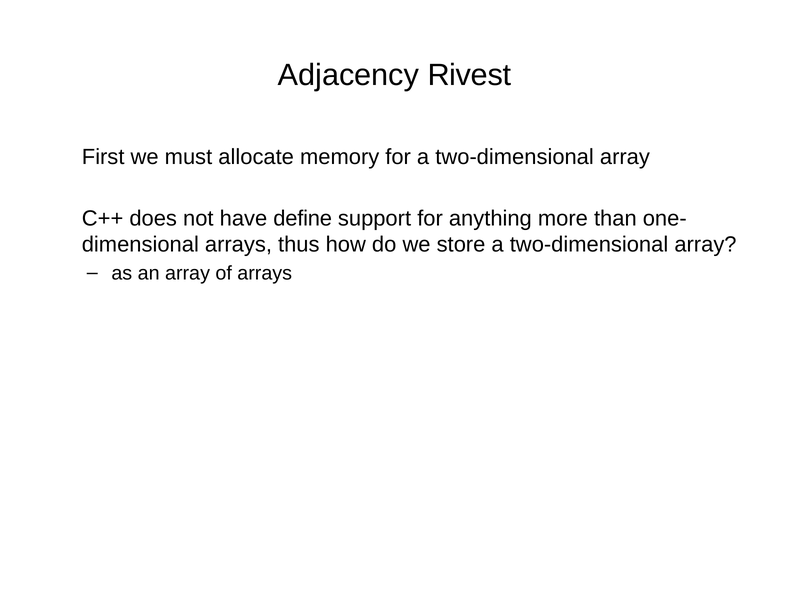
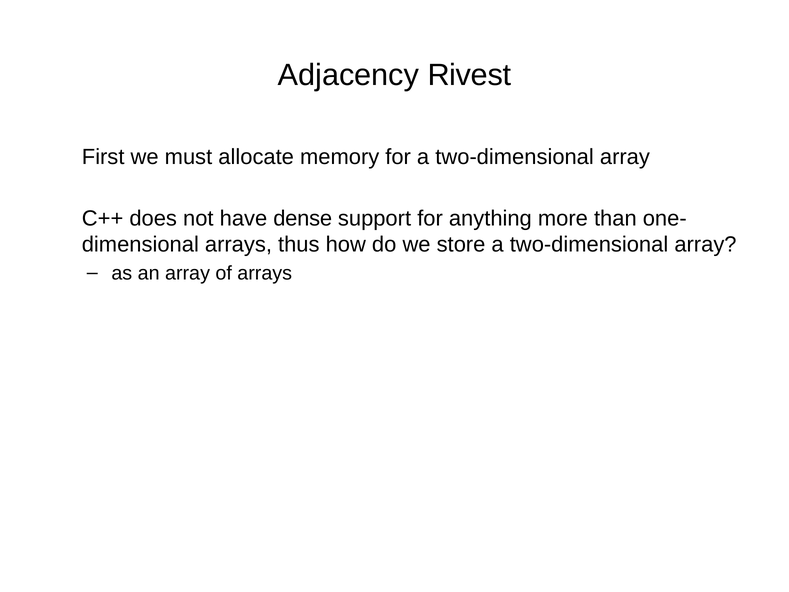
define: define -> dense (303, 218)
